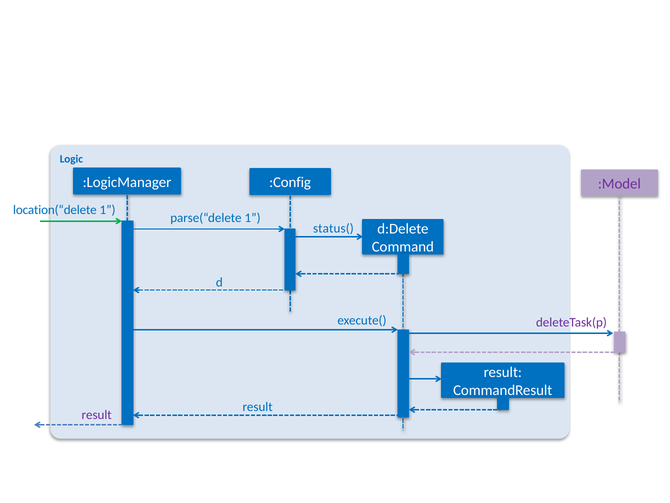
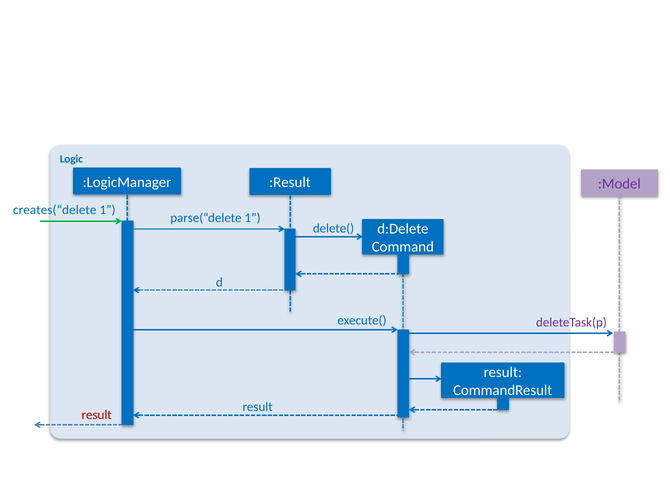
:Config: :Config -> :Result (290, 182)
location(“delete: location(“delete -> creates(“delete (55, 210)
status(: status( -> delete( (333, 228)
result colour: purple -> red (97, 415)
